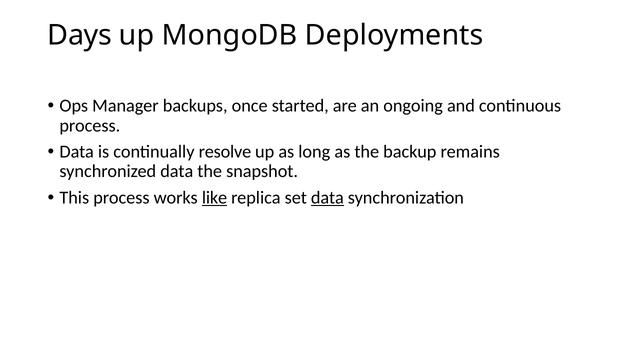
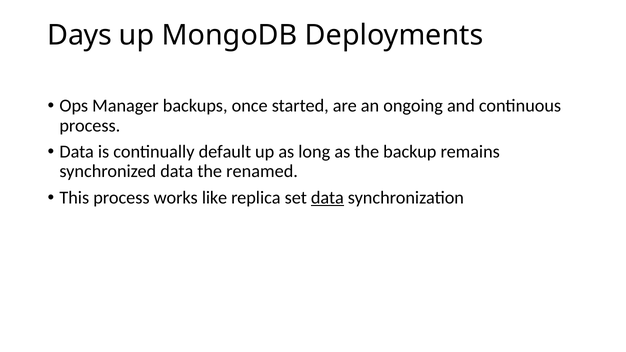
resolve: resolve -> default (225, 152)
snapshot: snapshot -> renamed (262, 172)
like underline: present -> none (215, 198)
